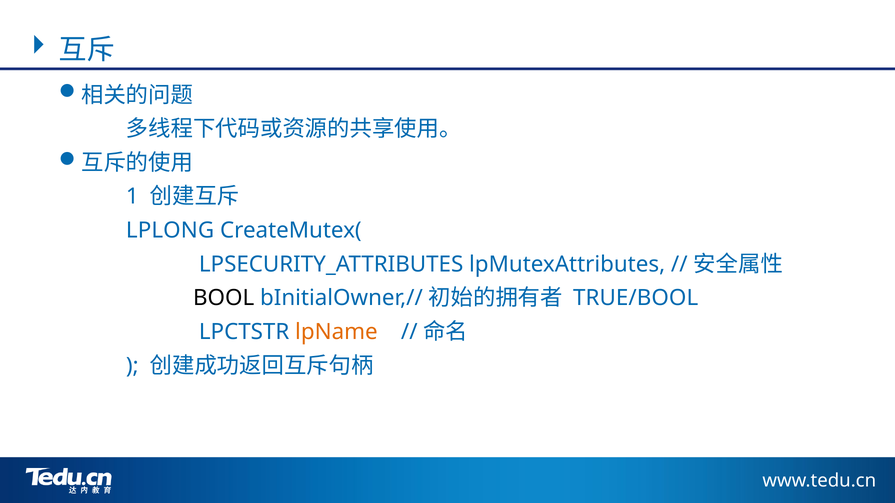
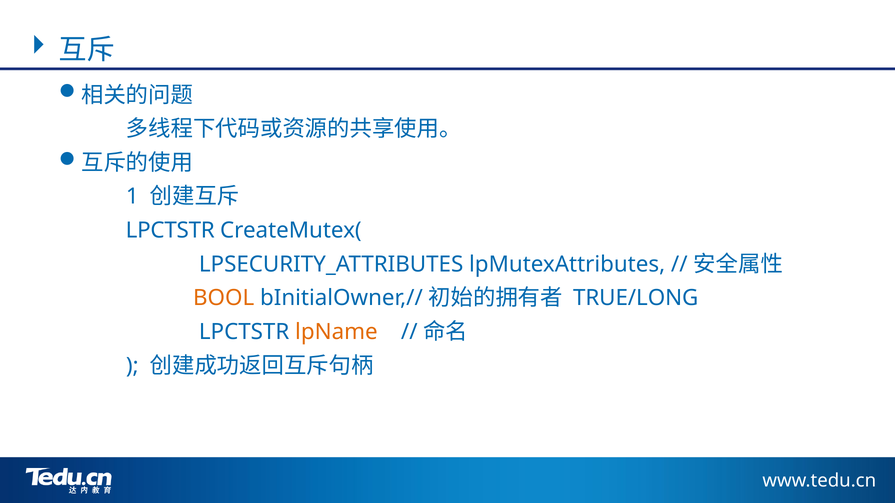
LPLONG: LPLONG -> LPCTSTR (170, 231)
BOOL colour: black -> orange (224, 298)
TRUE/BOOL: TRUE/BOOL -> TRUE/LONG (636, 298)
